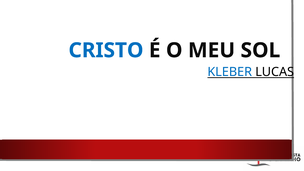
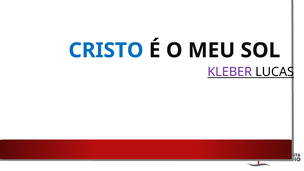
KLEBER colour: blue -> purple (230, 72)
